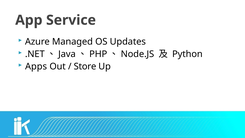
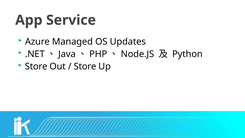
Apps: Apps -> Store (36, 66)
